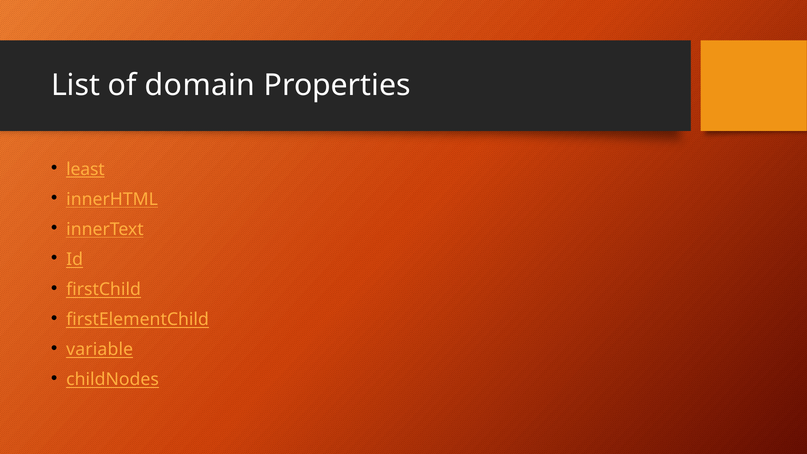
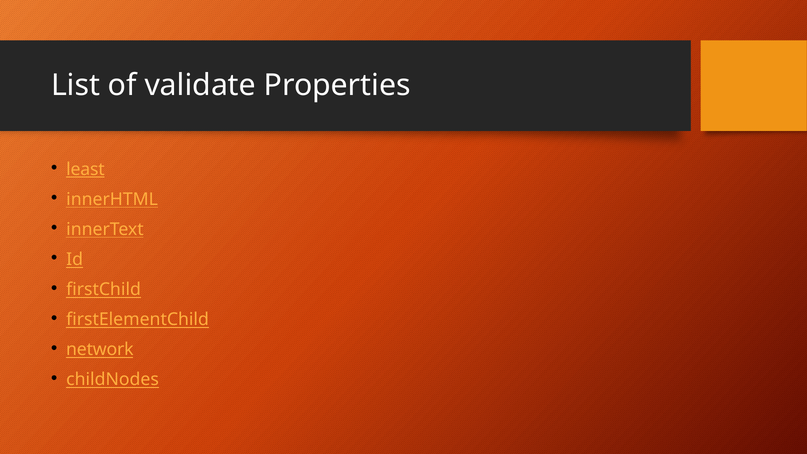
domain: domain -> validate (200, 85)
variable: variable -> network (100, 349)
